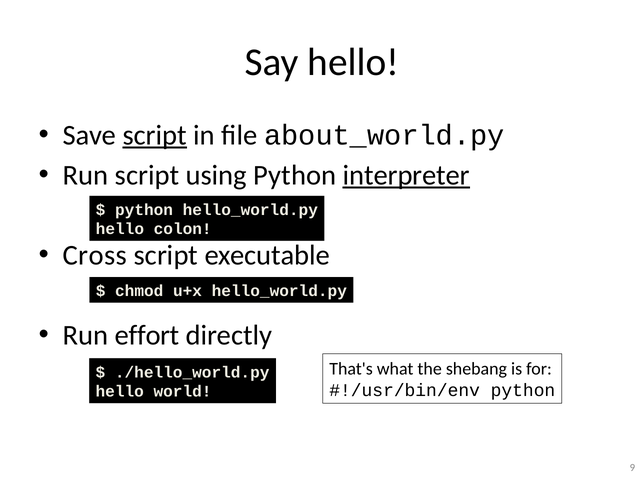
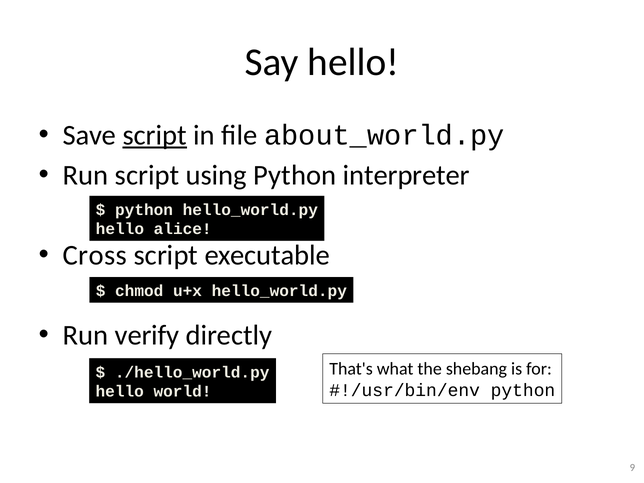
interpreter underline: present -> none (406, 175)
colon: colon -> alice (183, 229)
effort: effort -> verify (147, 336)
